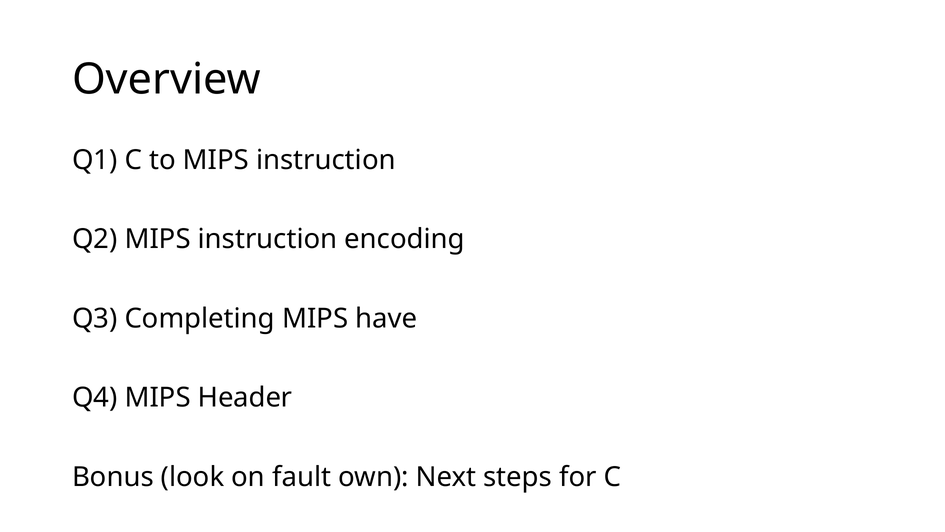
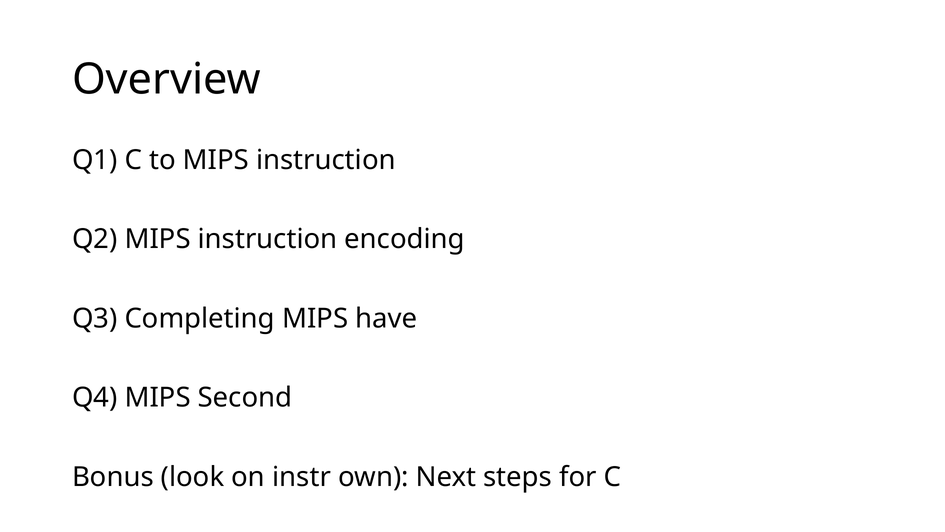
Header: Header -> Second (245, 398)
fault: fault -> instr (302, 477)
